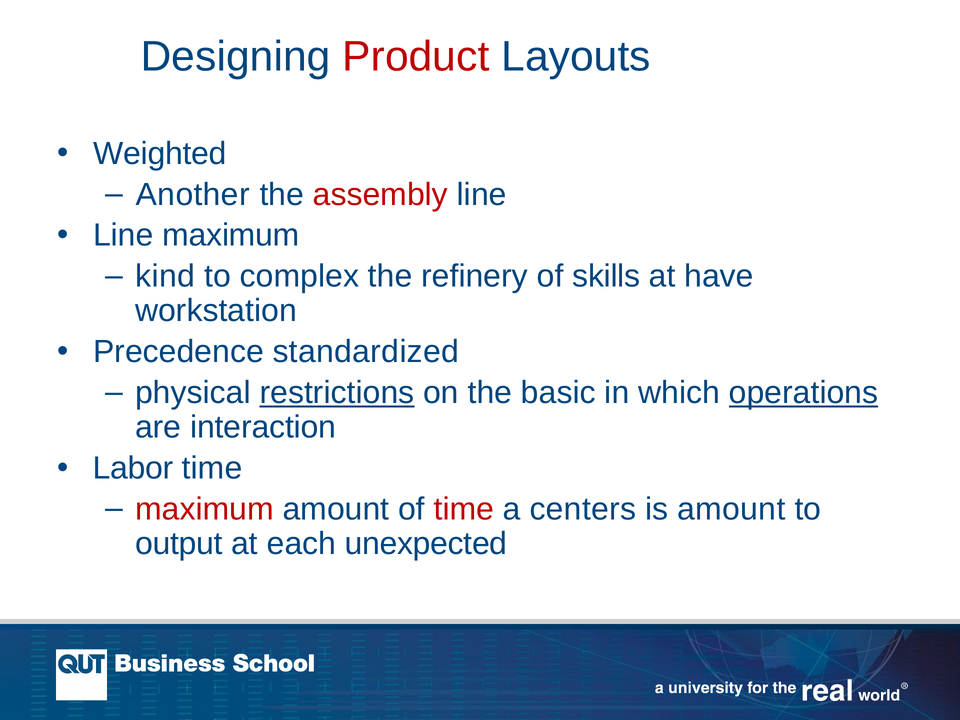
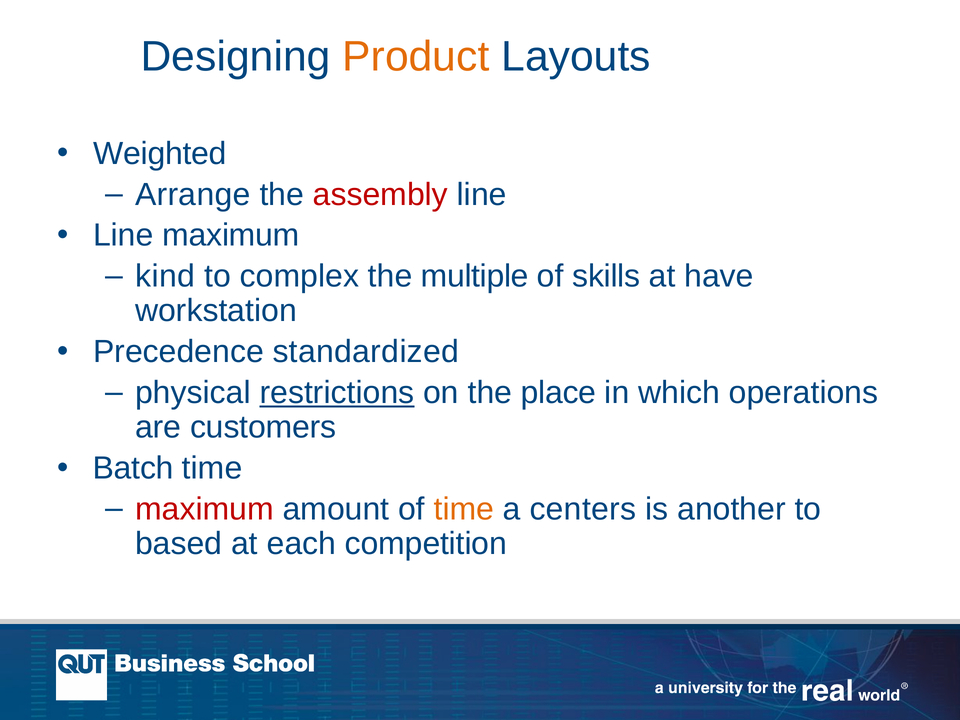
Product colour: red -> orange (416, 57)
Another: Another -> Arrange (193, 194)
refinery: refinery -> multiple (475, 276)
basic: basic -> place (558, 393)
operations underline: present -> none (804, 393)
interaction: interaction -> customers (263, 427)
Labor: Labor -> Batch (133, 468)
time colour: red -> orange (464, 509)
is amount: amount -> another (731, 509)
output: output -> based (179, 544)
unexpected: unexpected -> competition (426, 544)
